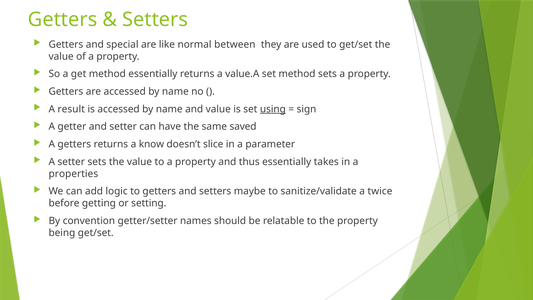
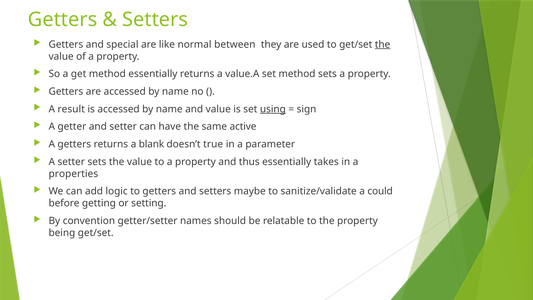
the underline: none -> present (383, 44)
saved: saved -> active (243, 127)
know: know -> blank (151, 144)
slice: slice -> true (213, 144)
twice: twice -> could (380, 191)
